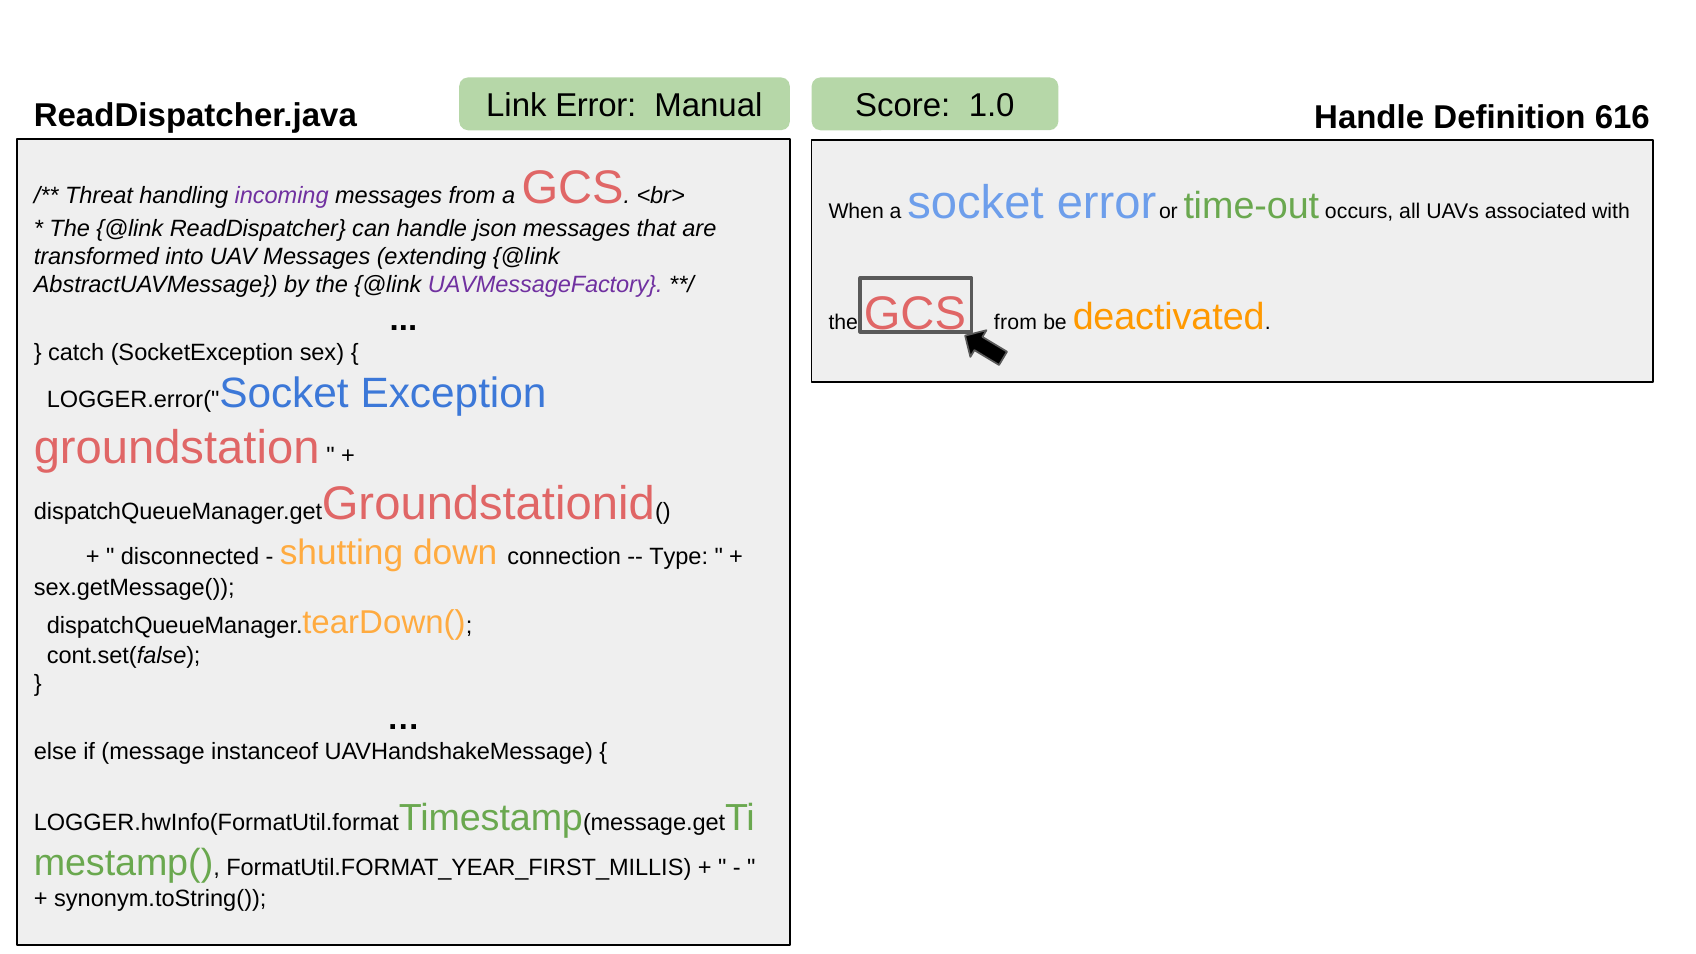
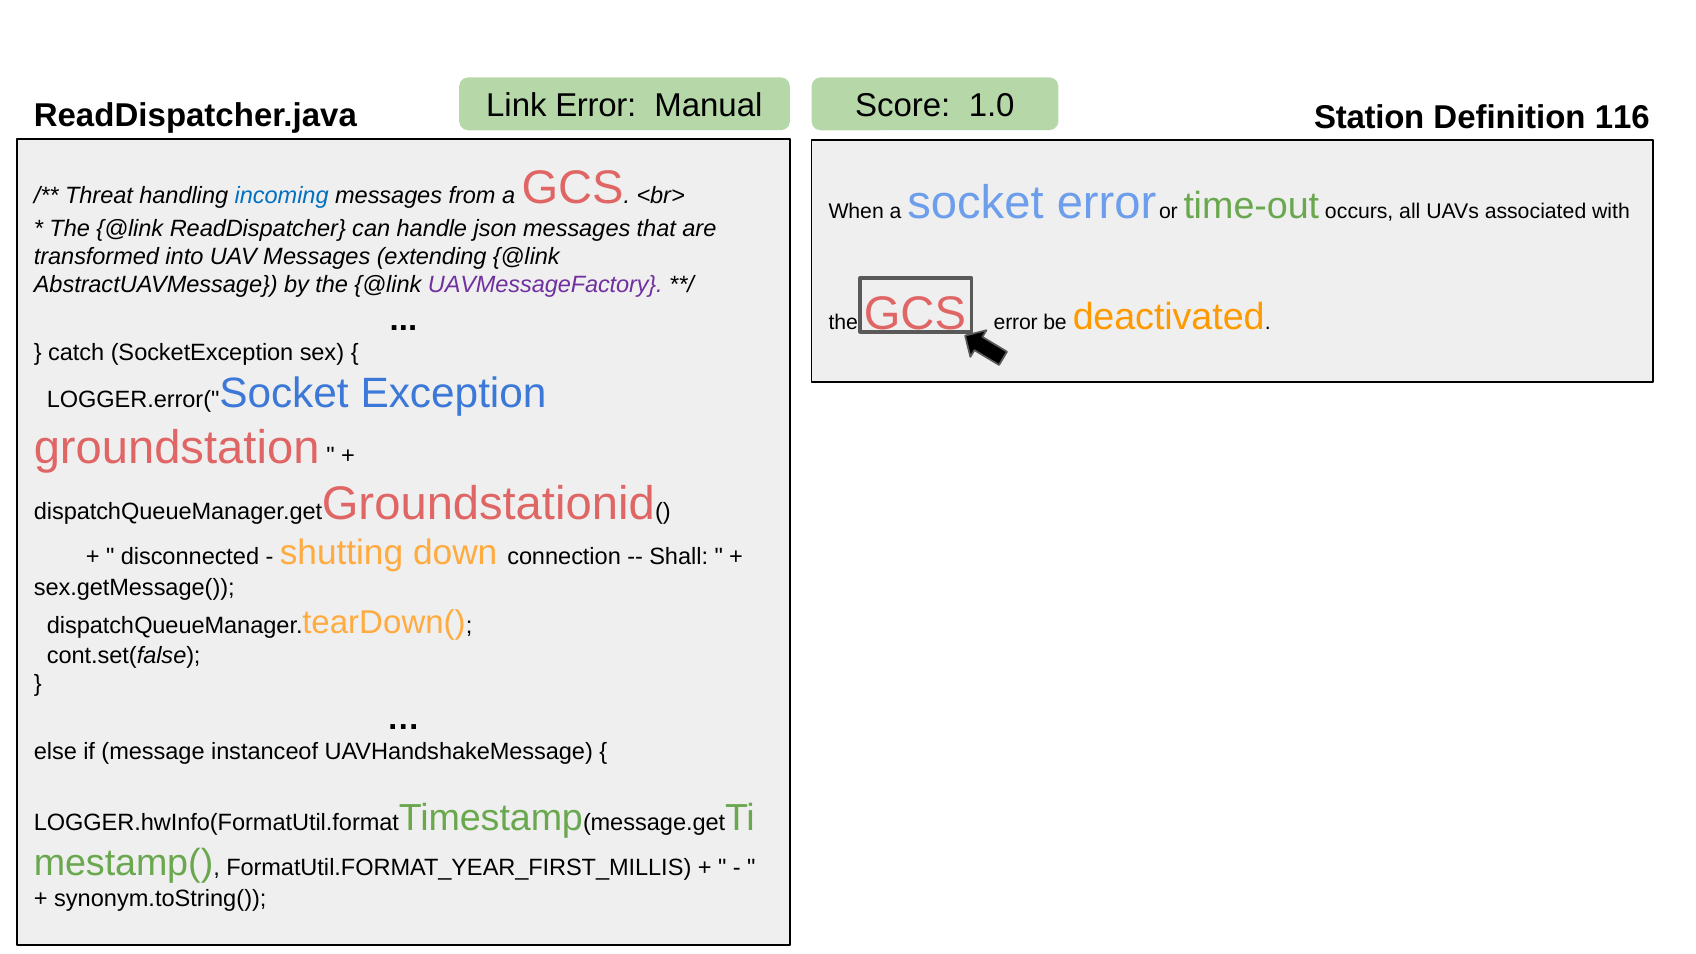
ReadDispatcher.java Handle: Handle -> Station (1369, 118)
616: 616 -> 116 (1622, 118)
incoming colour: purple -> blue (282, 195)
GCS from: from -> error (1016, 323)
Type: Type -> Shall (679, 557)
